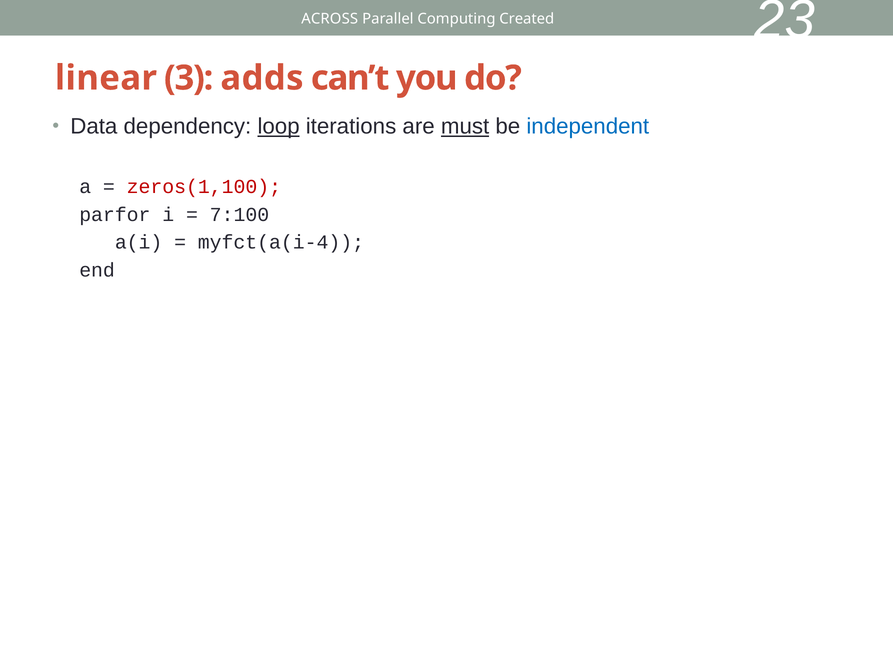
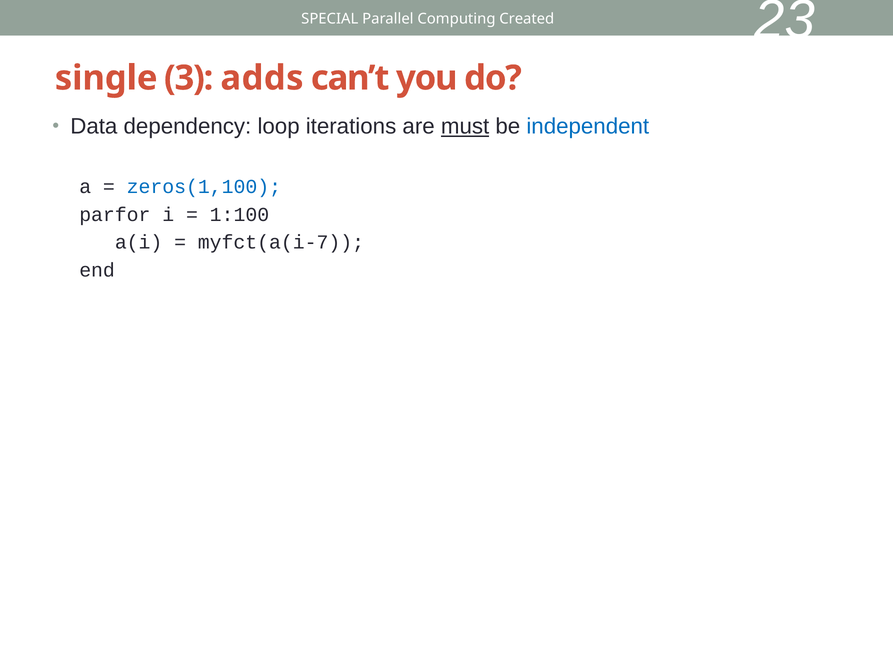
ACROSS: ACROSS -> SPECIAL (330, 19)
linear: linear -> single (106, 78)
loop underline: present -> none (279, 126)
zeros(1,100 colour: red -> blue (204, 187)
7:100: 7:100 -> 1:100 (239, 215)
myfct(a(i-4: myfct(a(i-4 -> myfct(a(i-7 (281, 242)
